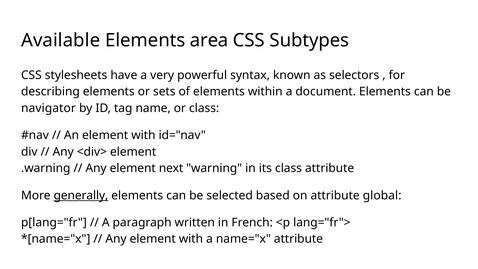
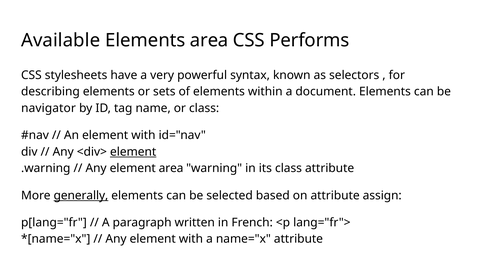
Subtypes: Subtypes -> Performs (309, 40)
element underline: none -> present (133, 152)
element next: next -> area (171, 168)
global: global -> assign (382, 195)
